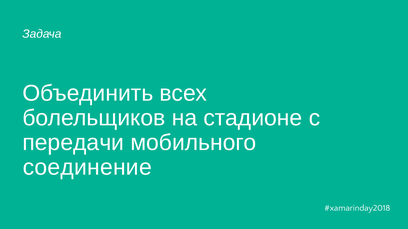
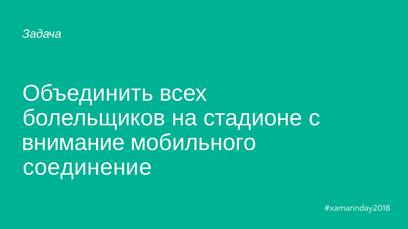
передачи: передачи -> внимание (73, 143)
